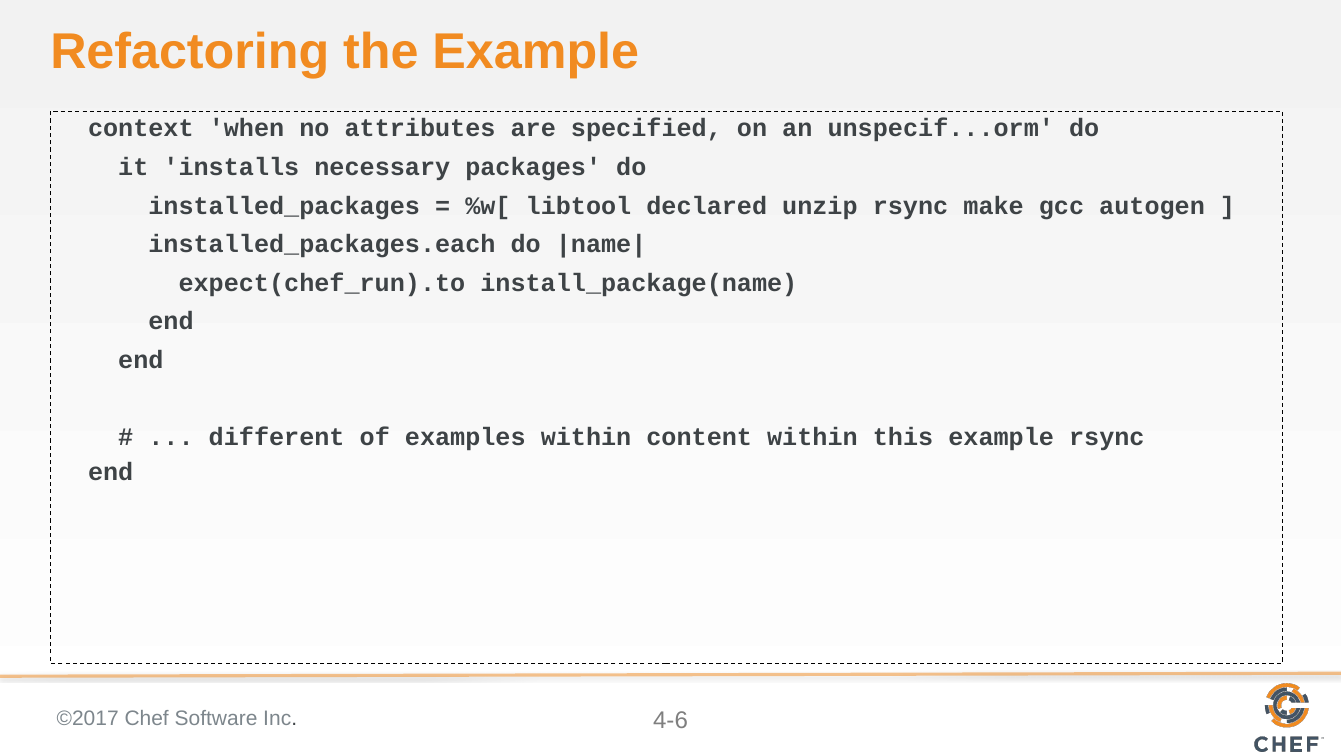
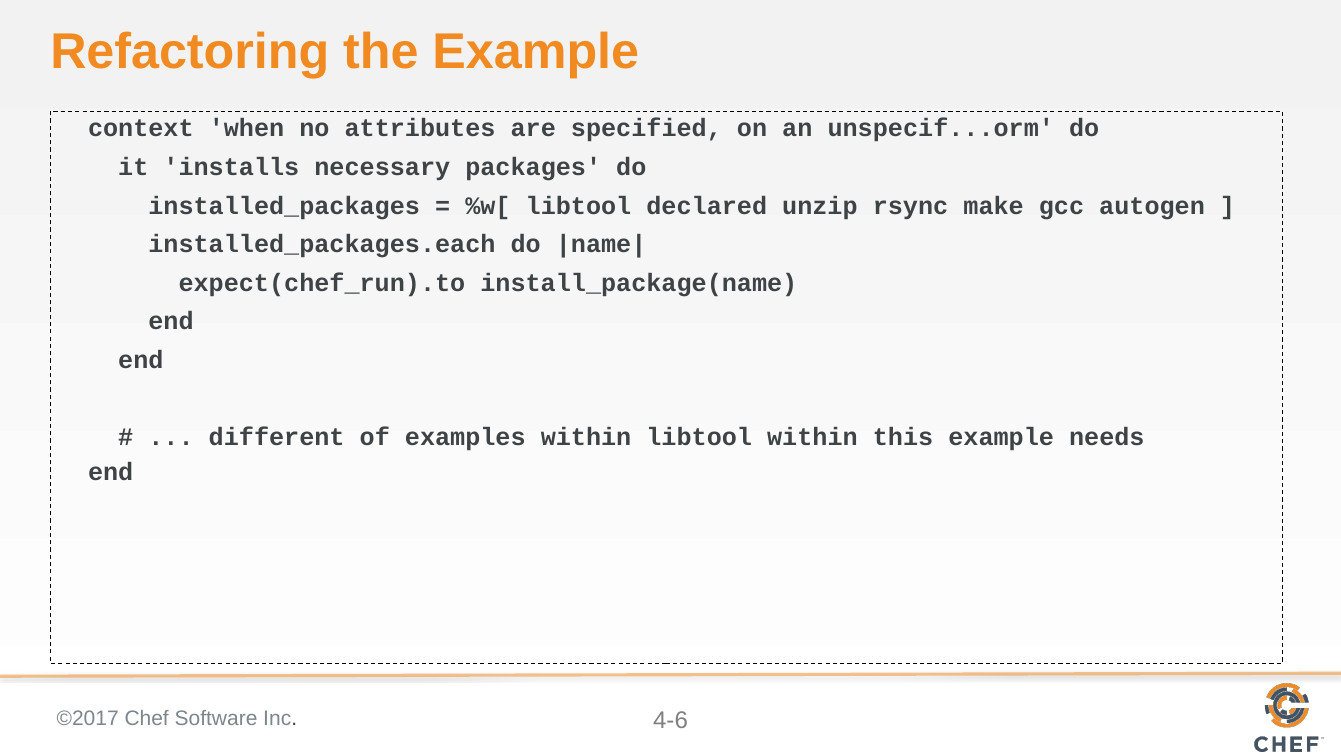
within content: content -> libtool (699, 437)
example rsync: rsync -> needs (1107, 437)
